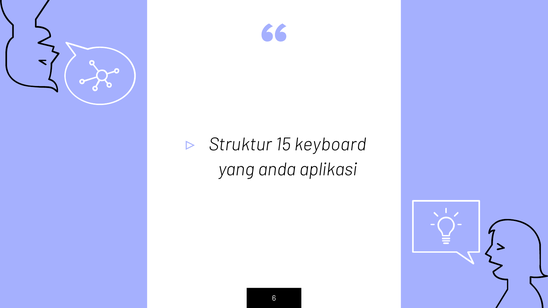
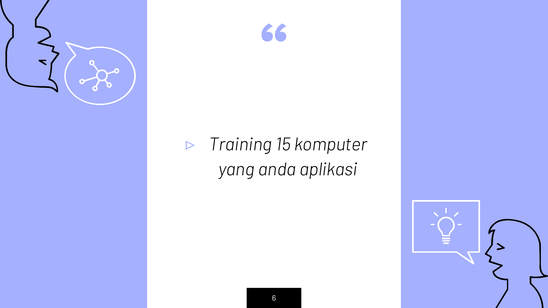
Struktur: Struktur -> Training (240, 144)
keyboard: keyboard -> komputer (331, 144)
